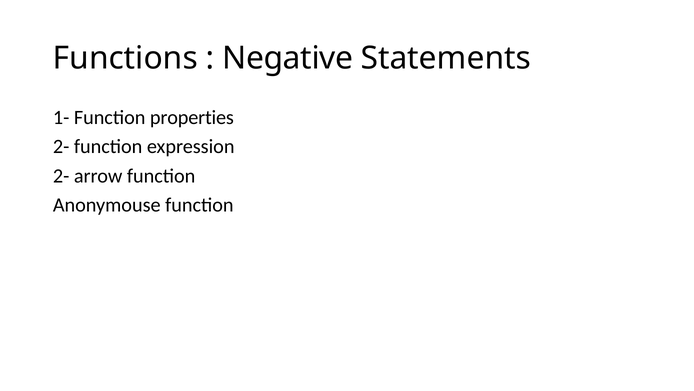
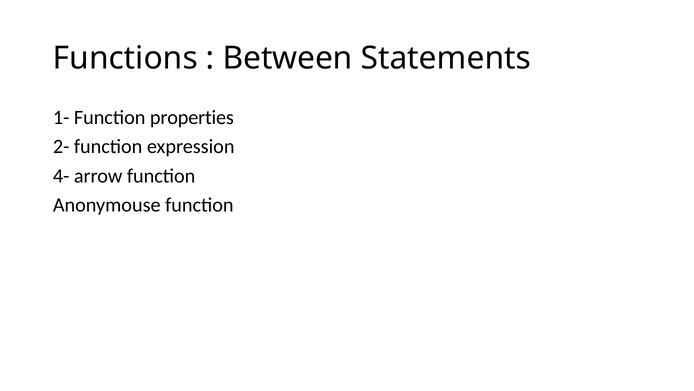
Negative: Negative -> Between (288, 58)
2-: 2- -> 4- (61, 176)
